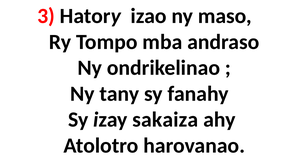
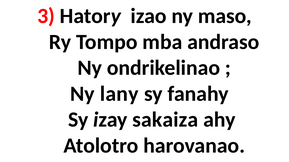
tany: tany -> lany (119, 94)
